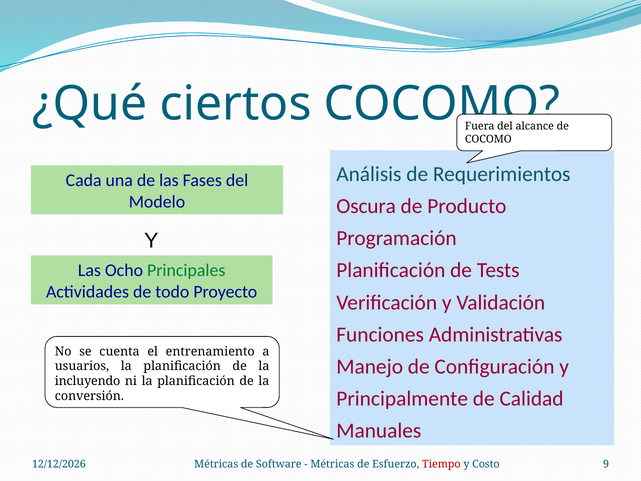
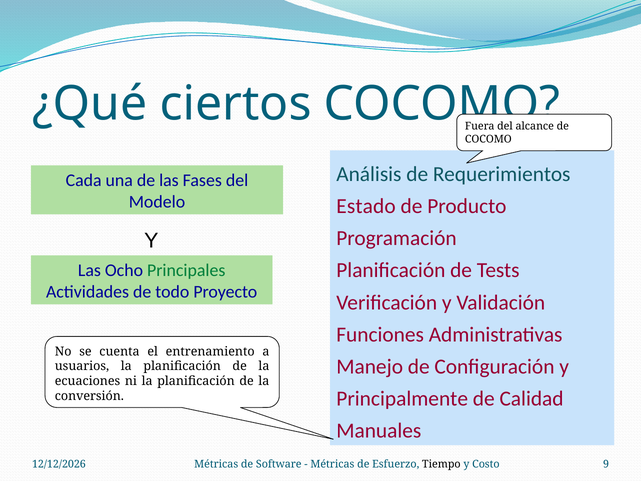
Oscura: Oscura -> Estado (366, 206)
incluyendo: incluyendo -> ecuaciones (87, 381)
Tiempo colour: red -> black (441, 464)
